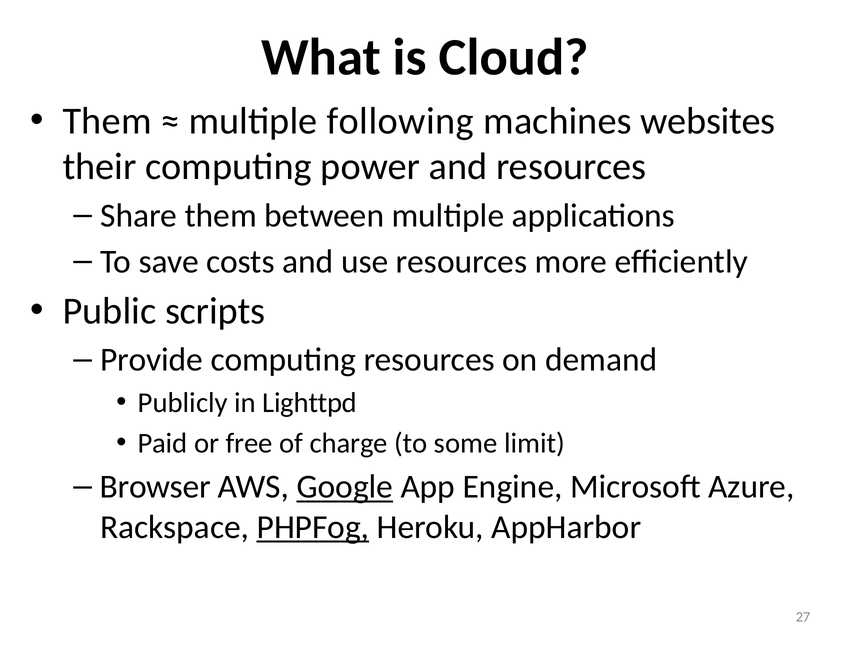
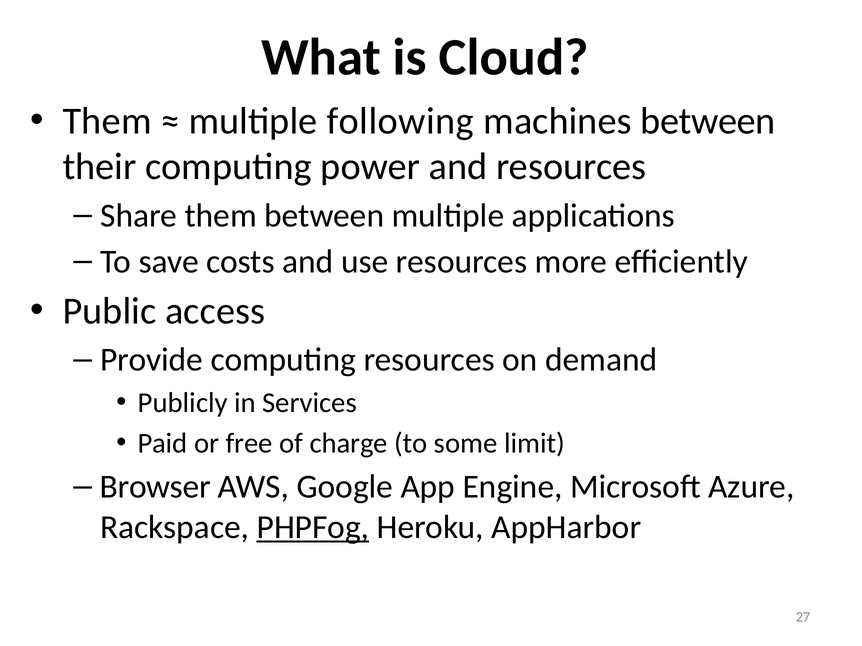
machines websites: websites -> between (708, 121)
scripts: scripts -> access (215, 311)
Lighttpd: Lighttpd -> Services (310, 403)
Google underline: present -> none (345, 487)
